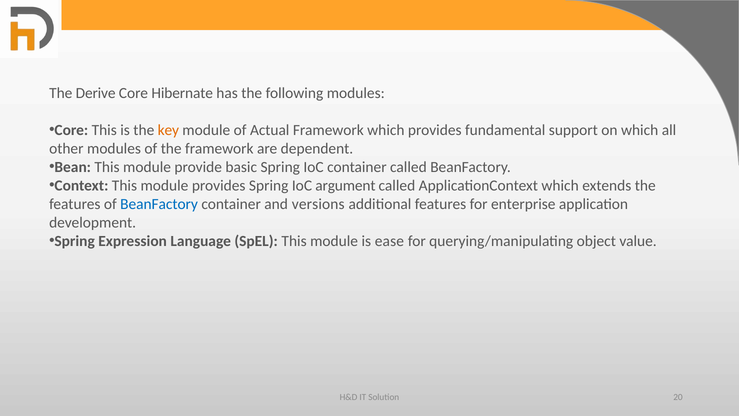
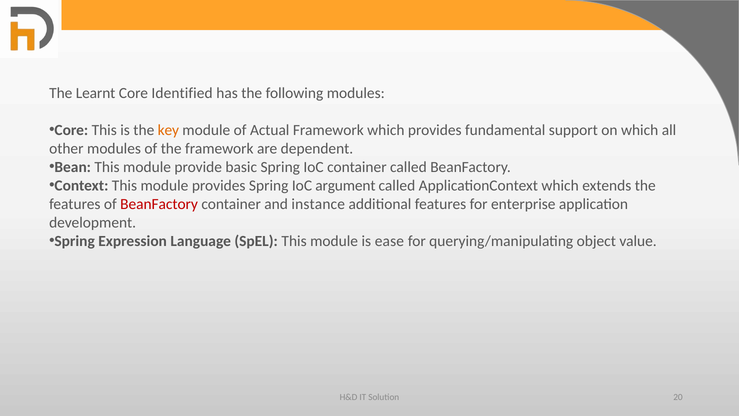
Derive: Derive -> Learnt (96, 93)
Hibernate: Hibernate -> Identified (182, 93)
BeanFactory colour: blue -> red (159, 204)
versions: versions -> instance (318, 204)
